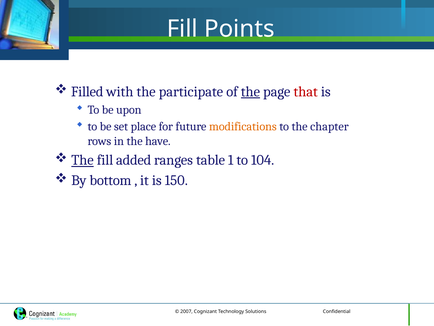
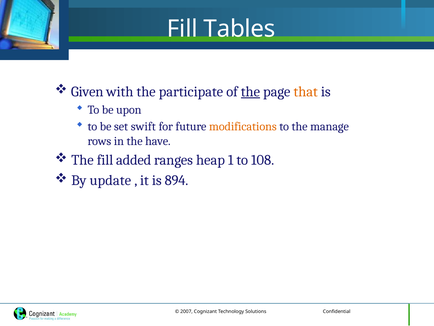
Points: Points -> Tables (240, 29)
Filled: Filled -> Given (87, 91)
that colour: red -> orange (306, 91)
place: place -> swift (143, 126)
chapter: chapter -> manage (330, 126)
The underline: present -> none (82, 160)
table: table -> heap (210, 160)
104: 104 -> 108 (263, 160)
bottom: bottom -> update (110, 180)
150: 150 -> 894 (176, 180)
